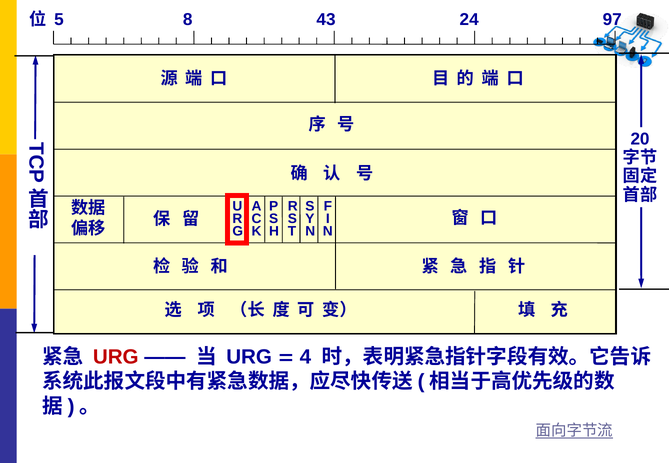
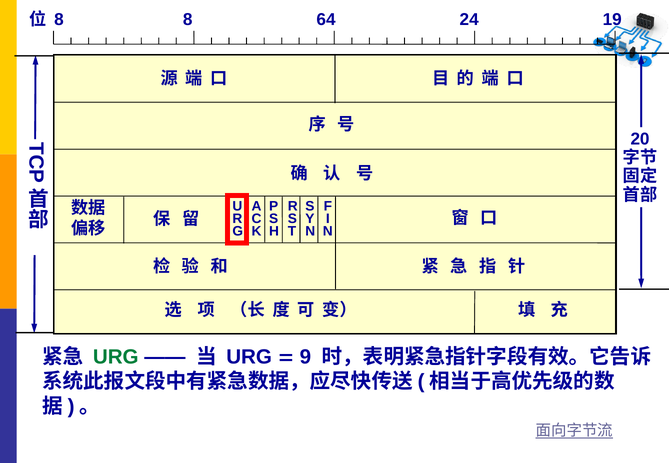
5: 5 -> 8 (59, 20)
43: 43 -> 64 (326, 20)
97: 97 -> 19 (612, 20)
URG colour: red -> green (116, 357)
4: 4 -> 9 (305, 357)
